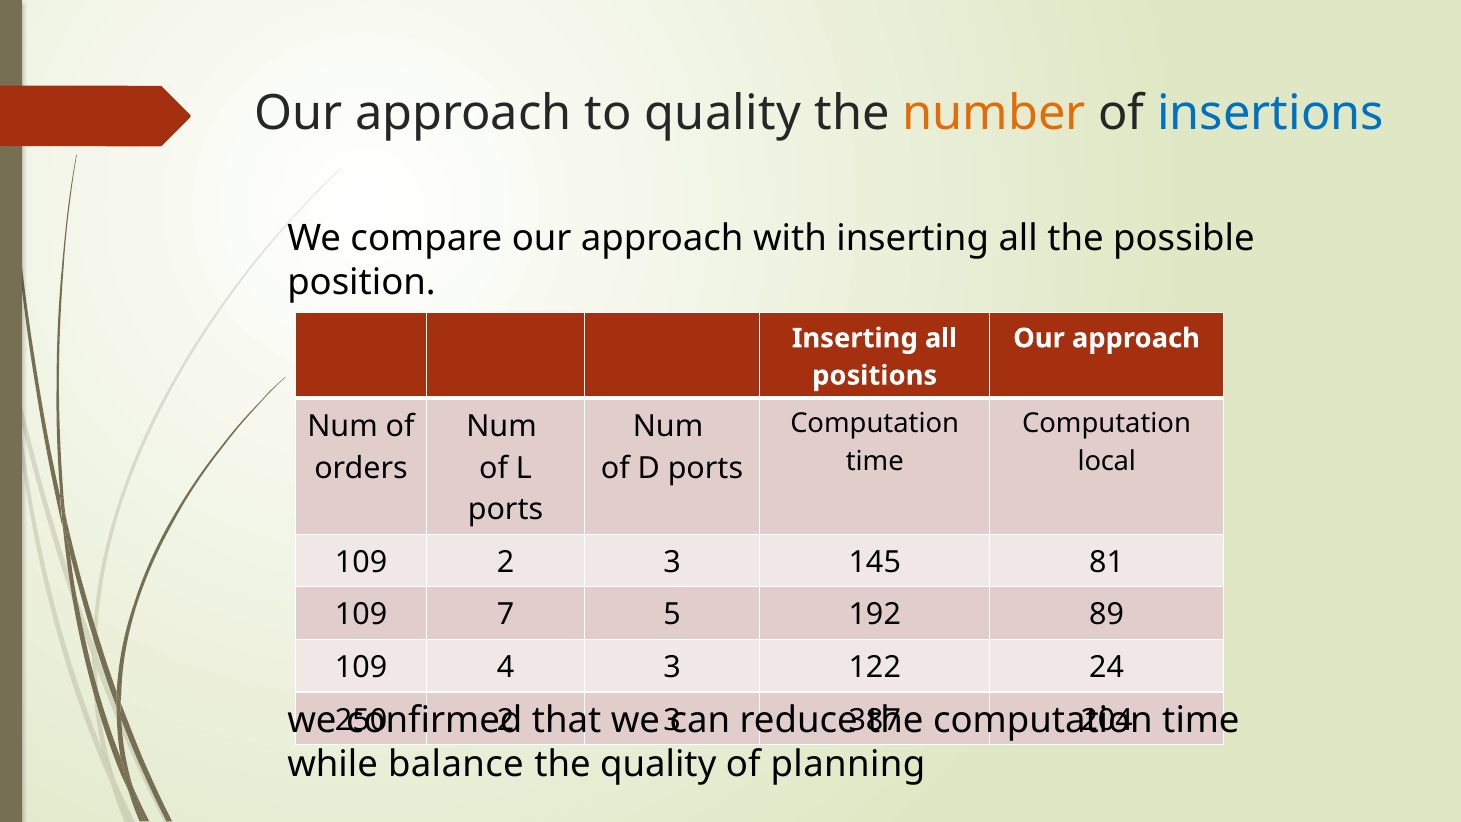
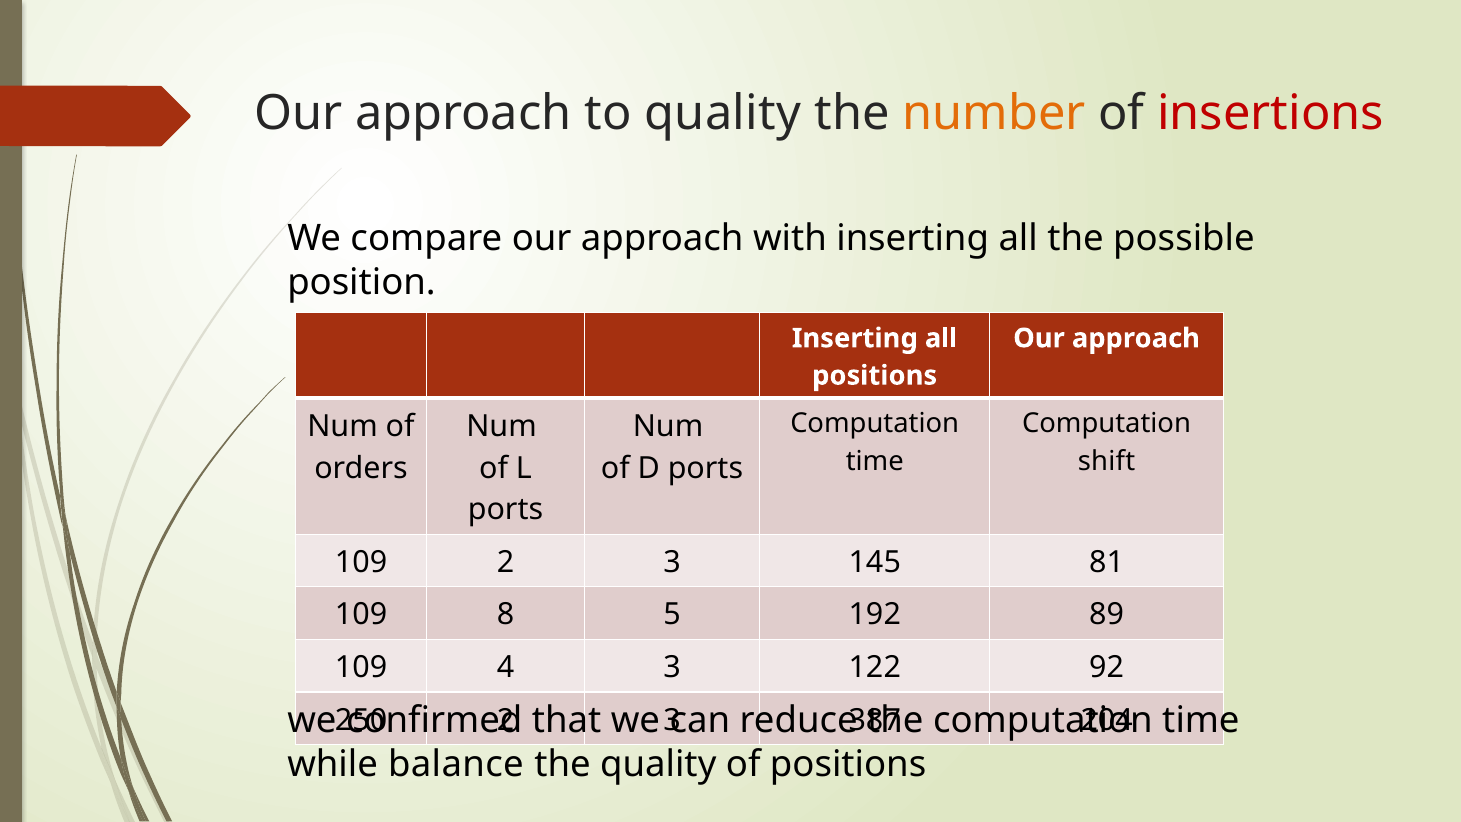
insertions colour: blue -> red (1271, 113)
local: local -> shift (1107, 461)
7: 7 -> 8 (506, 615)
24: 24 -> 92 (1107, 667)
of planning: planning -> positions (848, 764)
